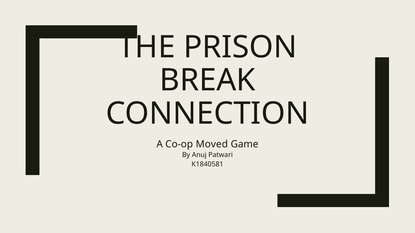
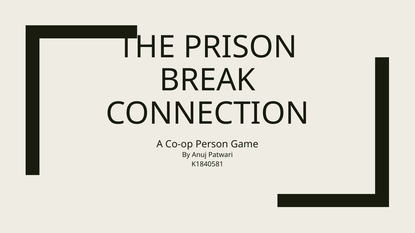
Moved: Moved -> Person (212, 144)
